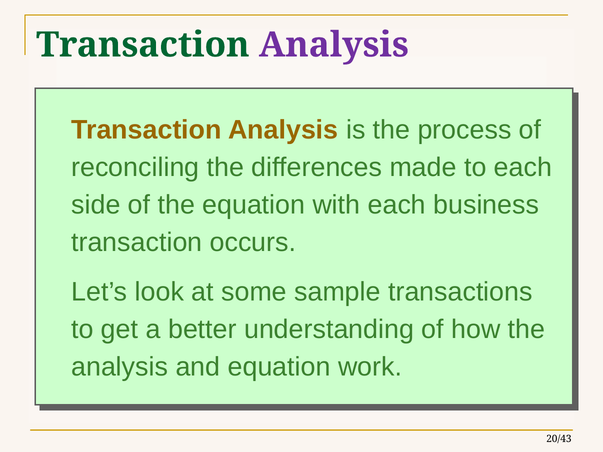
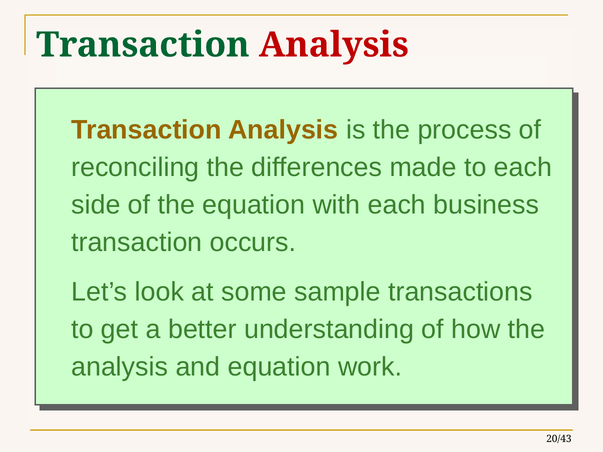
Analysis colour: purple -> red (334, 45)
